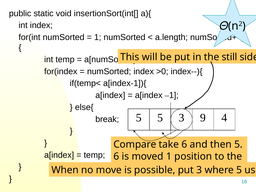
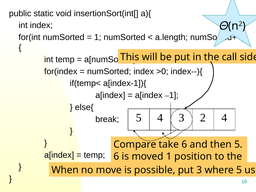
still: still -> call (230, 57)
5 5: 5 -> 4 (160, 118)
9: 9 -> 2 (203, 118)
